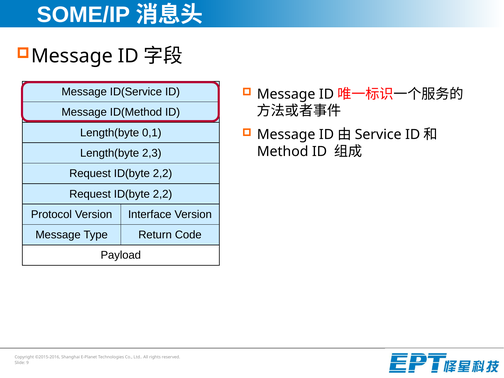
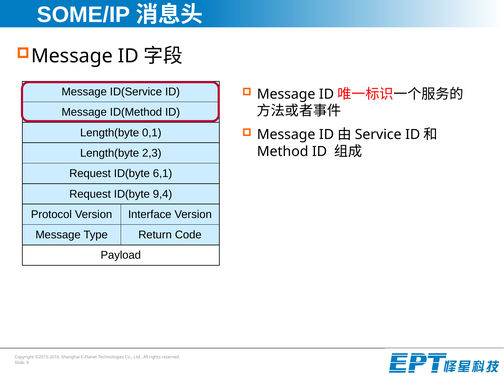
2,2: 2,2 -> 6,1 (163, 174)
2,2: 2,2 -> 9,4 (163, 194)
